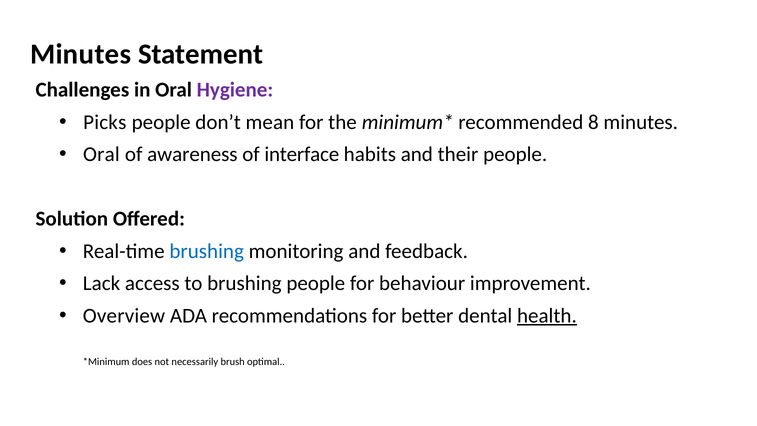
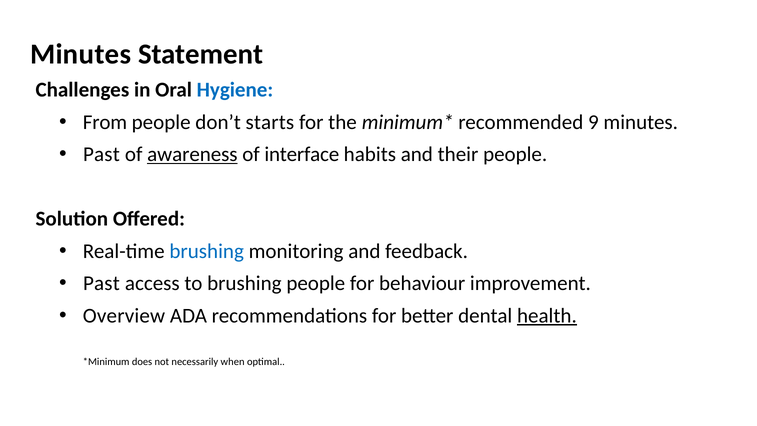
Hygiene colour: purple -> blue (235, 90)
Picks: Picks -> From (105, 122)
mean: mean -> starts (270, 122)
8: 8 -> 9 (593, 122)
Oral: Oral -> Past (101, 154)
awareness underline: none -> present (192, 154)
Lack: Lack -> Past (101, 283)
brush: brush -> when (233, 362)
